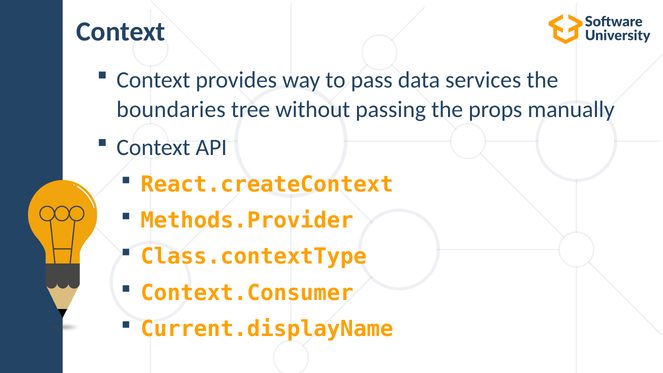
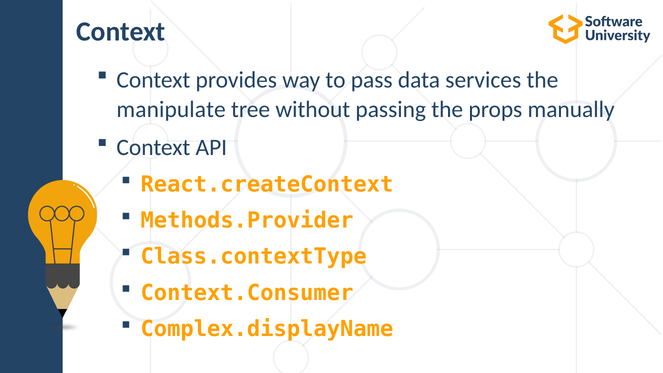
boundaries: boundaries -> manipulate (171, 110)
Current.displayName: Current.displayName -> Complex.displayName (267, 329)
